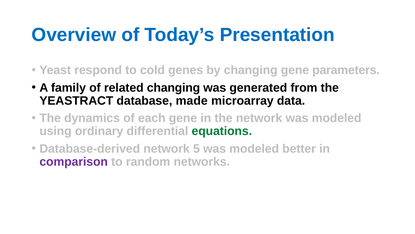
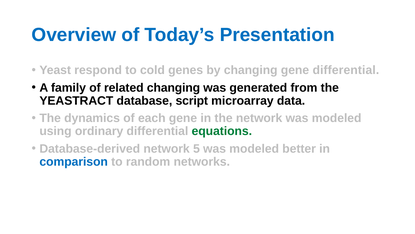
gene parameters: parameters -> differential (346, 70)
made: made -> script (192, 101)
comparison colour: purple -> blue (74, 161)
